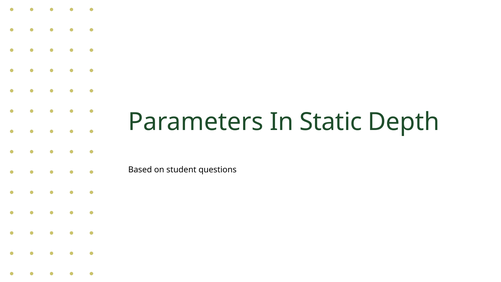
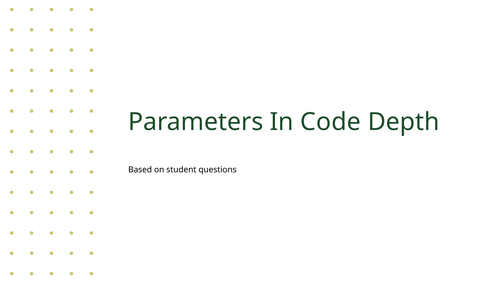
Static: Static -> Code (331, 122)
